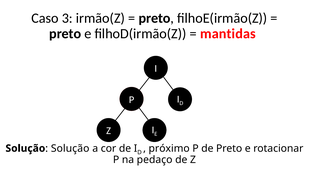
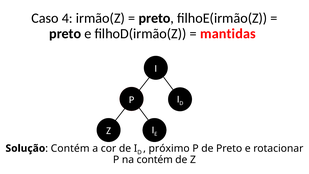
3: 3 -> 4 (67, 18)
Solução: Solução -> Contém (70, 148)
na pedaço: pedaço -> contém (155, 160)
